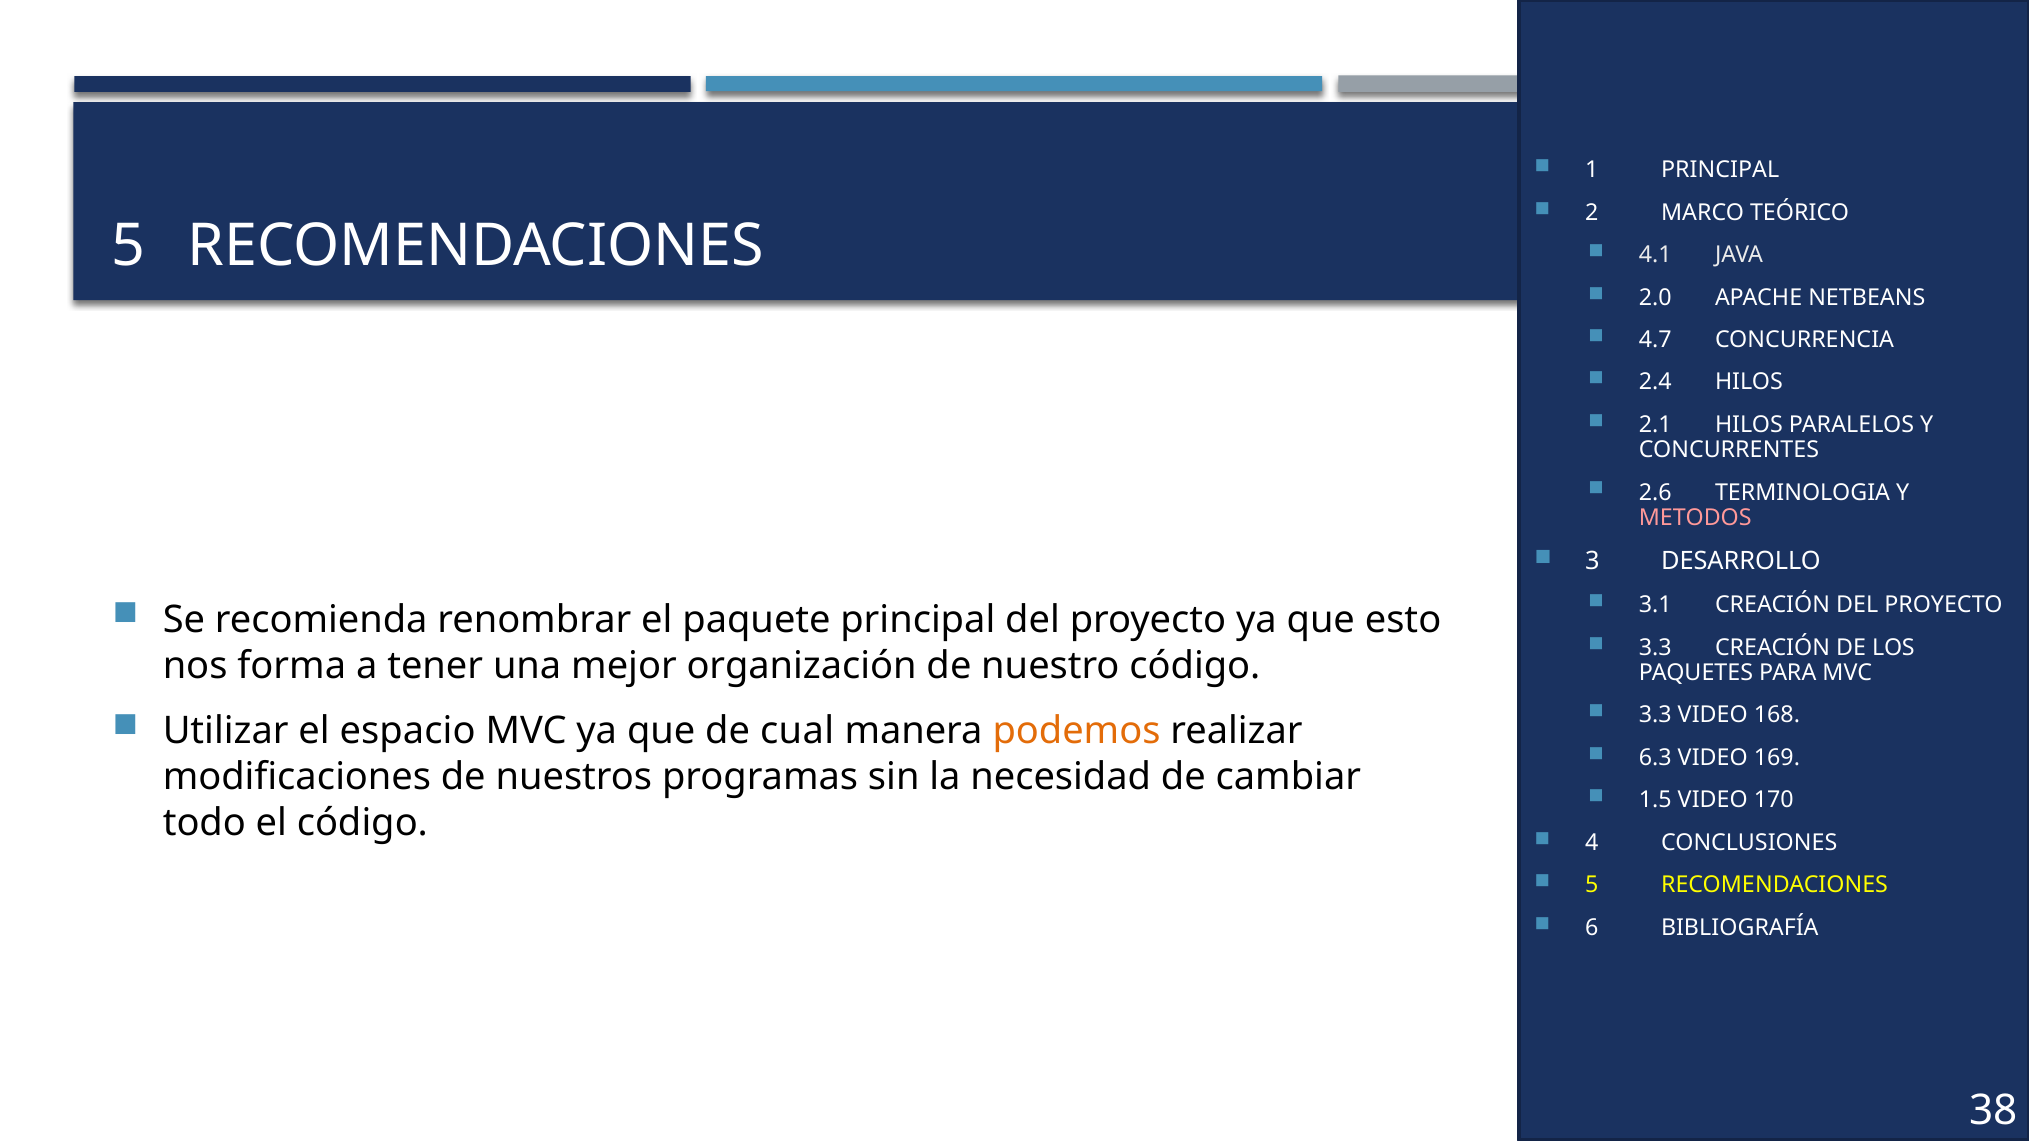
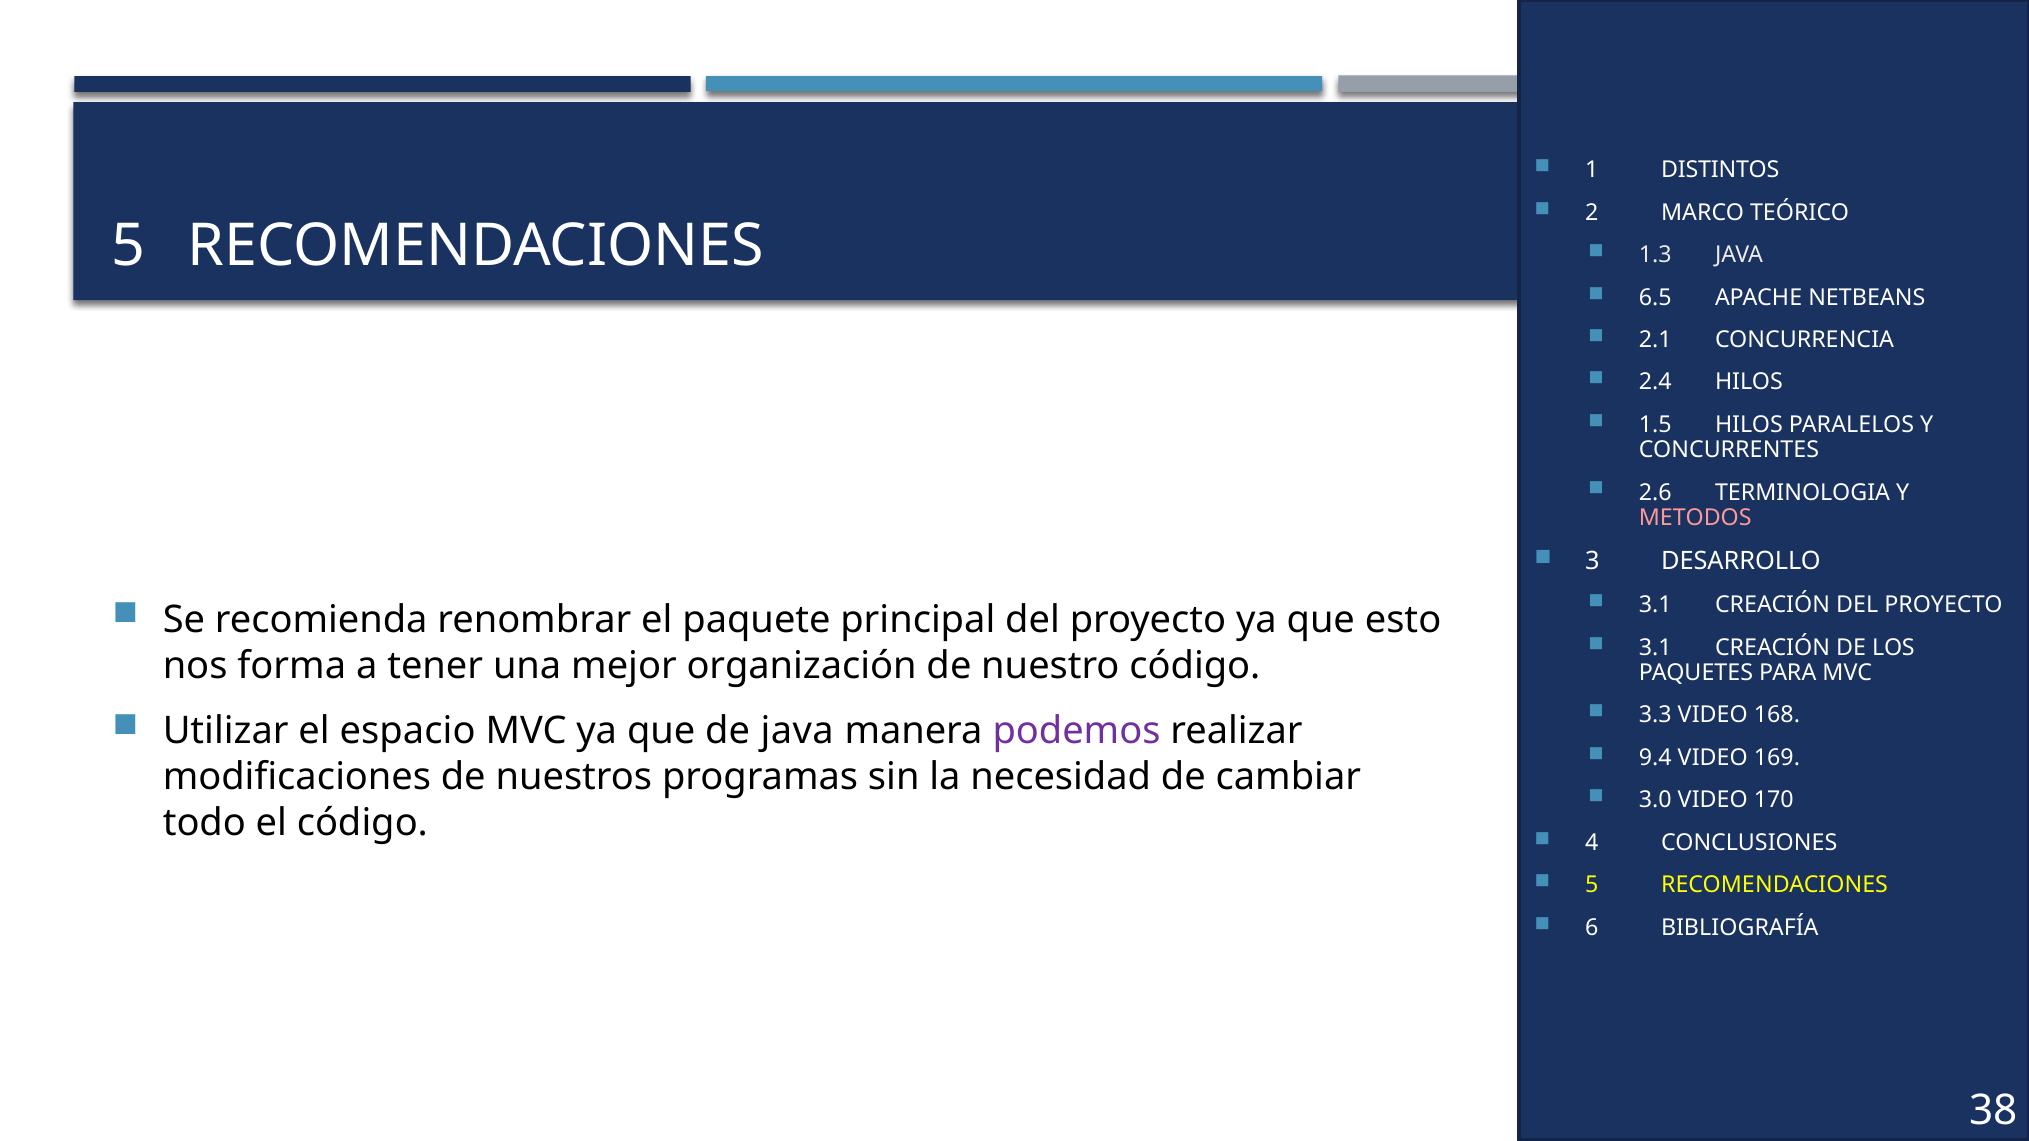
1 PRINCIPAL: PRINCIPAL -> DISTINTOS (1720, 170)
4.1: 4.1 -> 1.3 (1655, 255)
2.0: 2.0 -> 6.5 (1655, 297)
4.7: 4.7 -> 2.1 (1655, 340)
2.1: 2.1 -> 1.5 (1655, 425)
3.3: 3.3 -> 3.1 (1655, 648)
de cual: cual -> java (797, 732)
podemos colour: orange -> purple (1077, 732)
6.3: 6.3 -> 9.4 (1655, 758)
1.5: 1.5 -> 3.0 (1655, 800)
